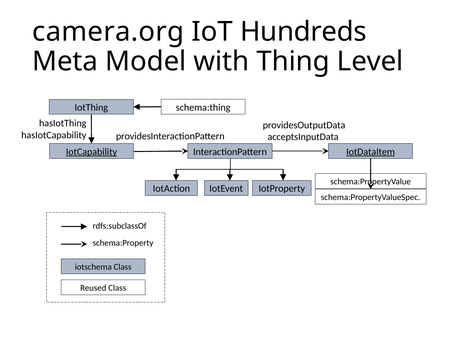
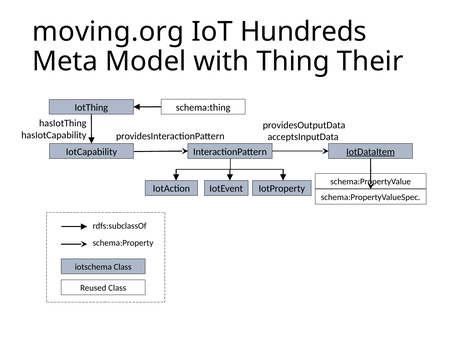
camera.org: camera.org -> moving.org (108, 32)
Level: Level -> Their (370, 61)
IotCapability underline: present -> none (91, 152)
